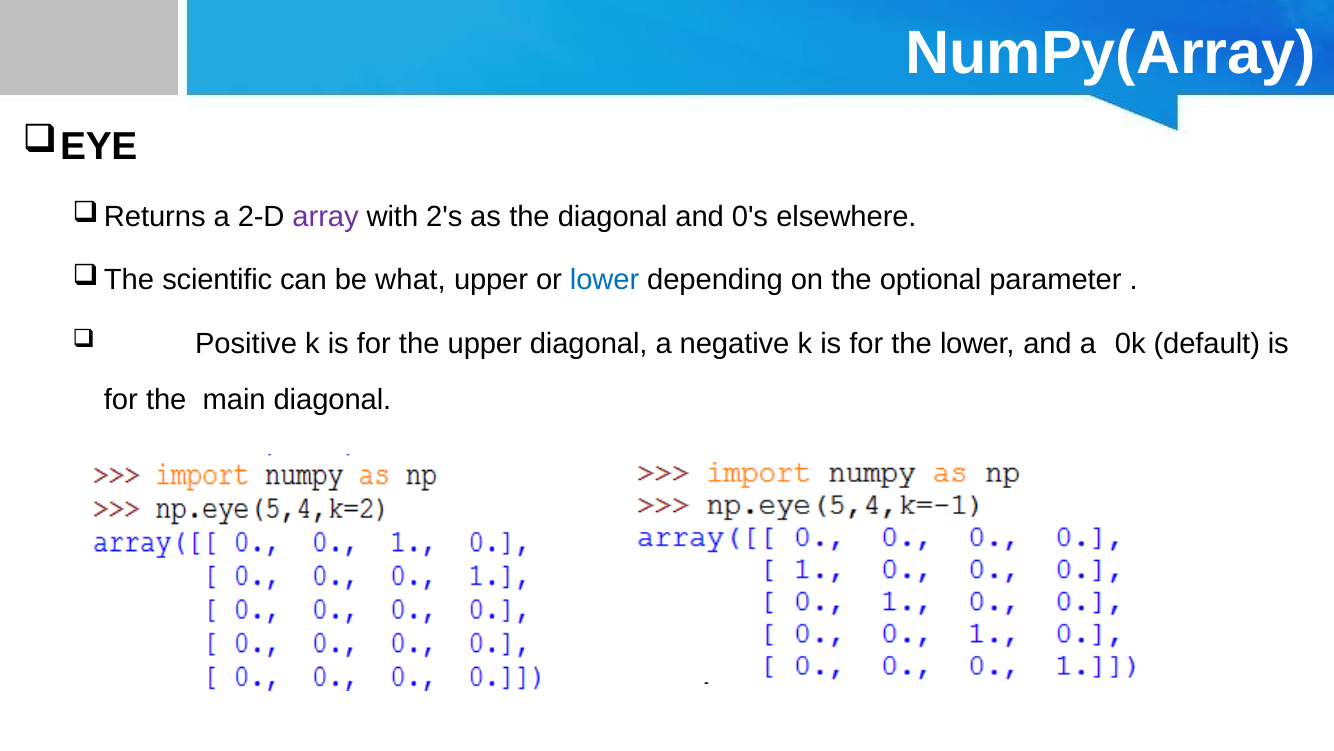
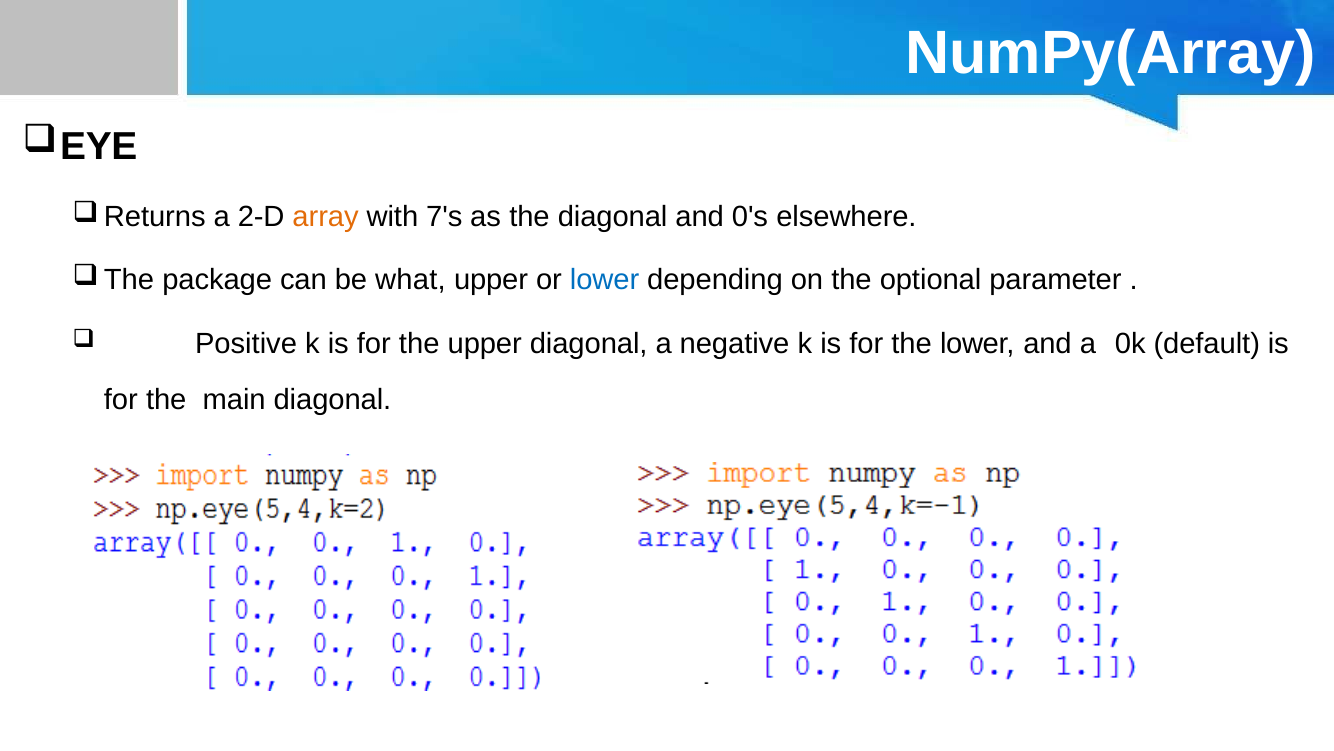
array colour: purple -> orange (326, 217)
2's: 2's -> 7's (444, 217)
scientific: scientific -> package (217, 280)
